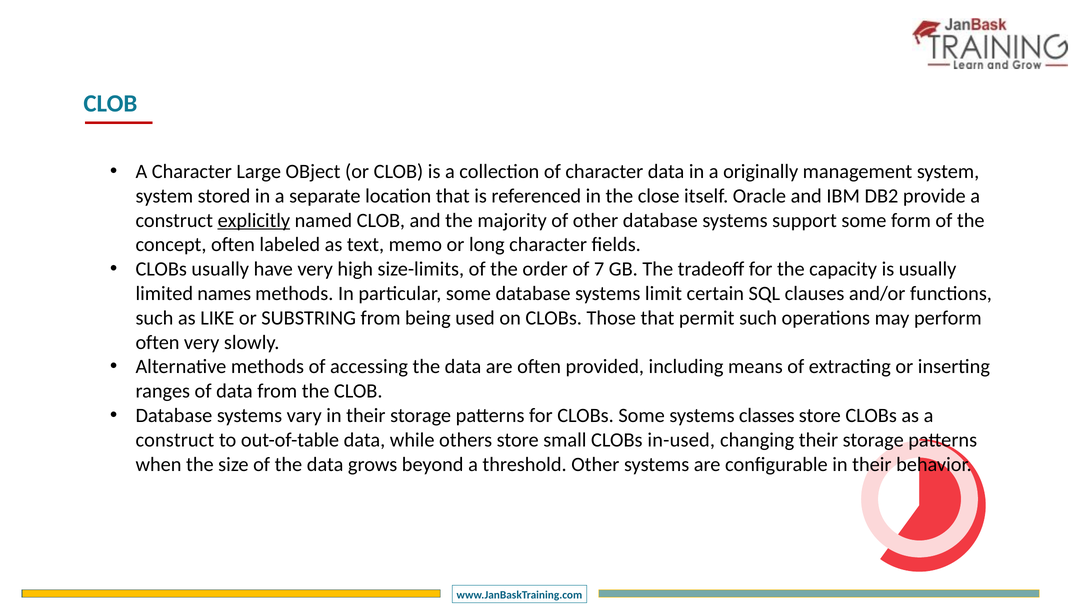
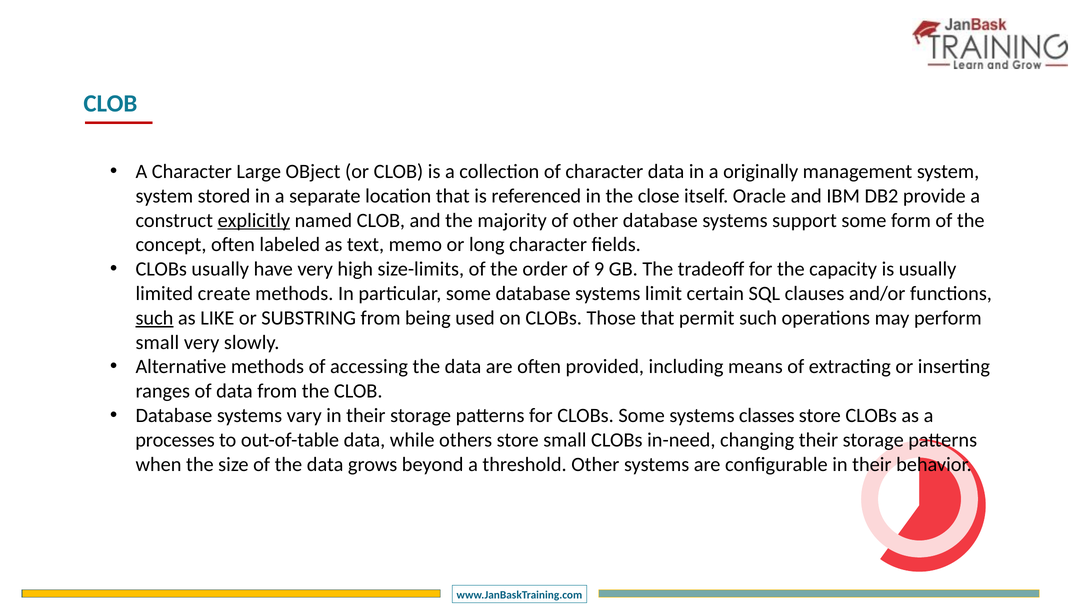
7: 7 -> 9 (599, 269)
names: names -> create (224, 294)
such underline: none -> present (154, 318)
often: often -> small (157, 343)
construct: construct -> processes (175, 440)
in-used: in-used -> in-need (681, 440)
